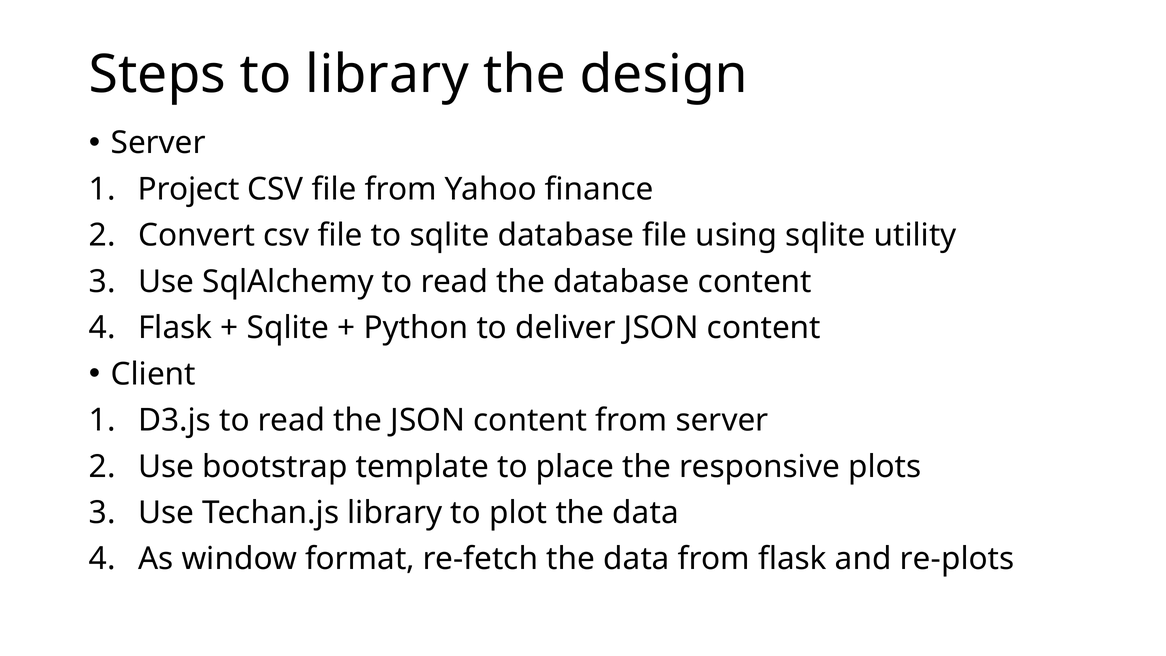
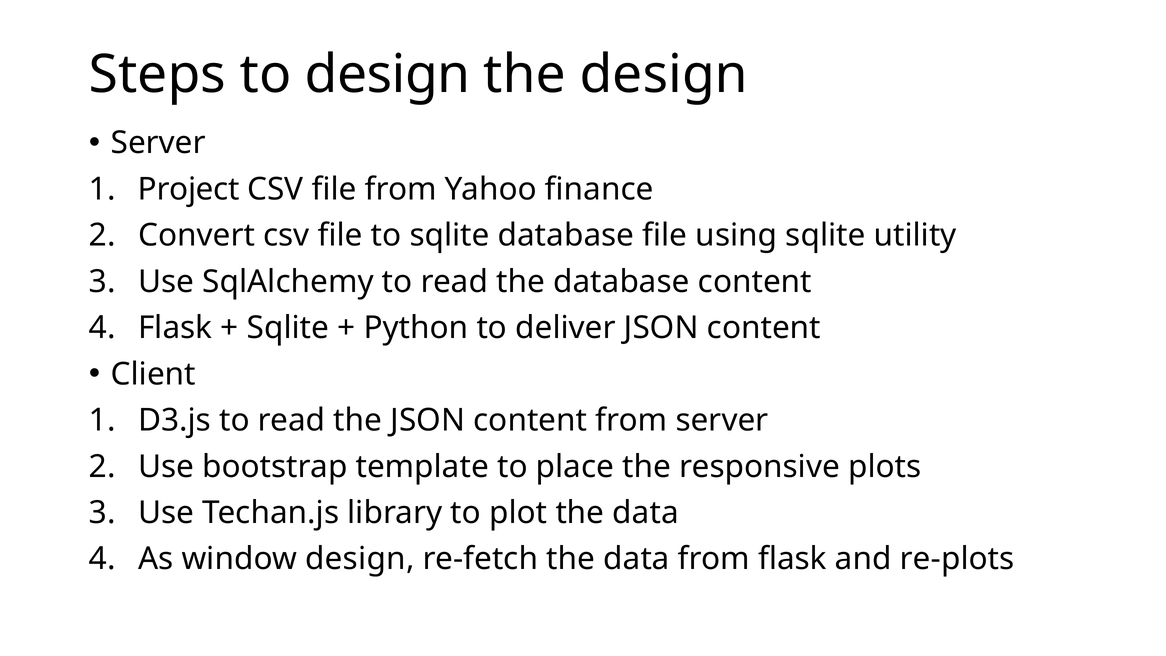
to library: library -> design (388, 75)
window format: format -> design (360, 559)
